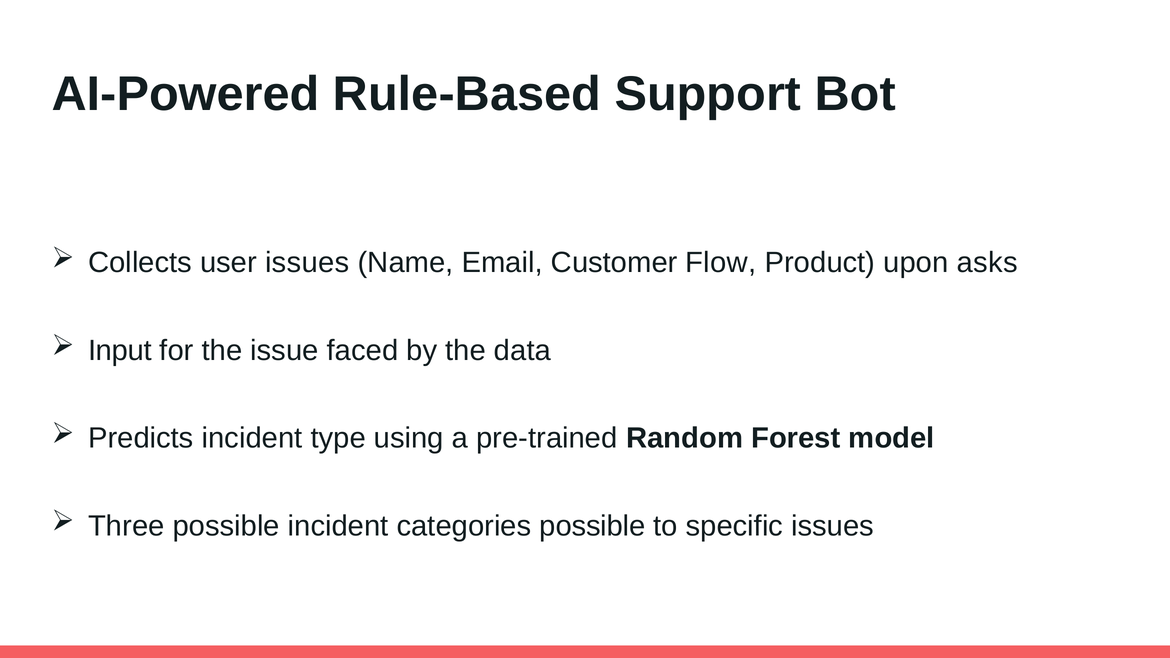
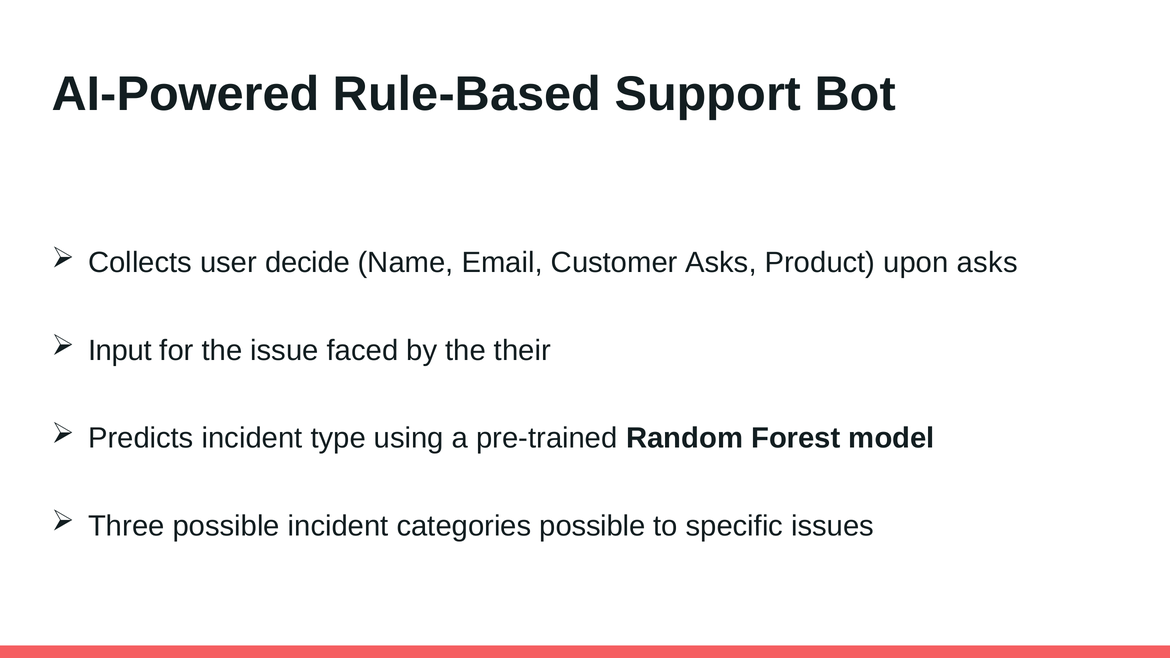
user issues: issues -> decide (307, 263)
Customer Flow: Flow -> Asks (721, 263)
data: data -> their (522, 351)
